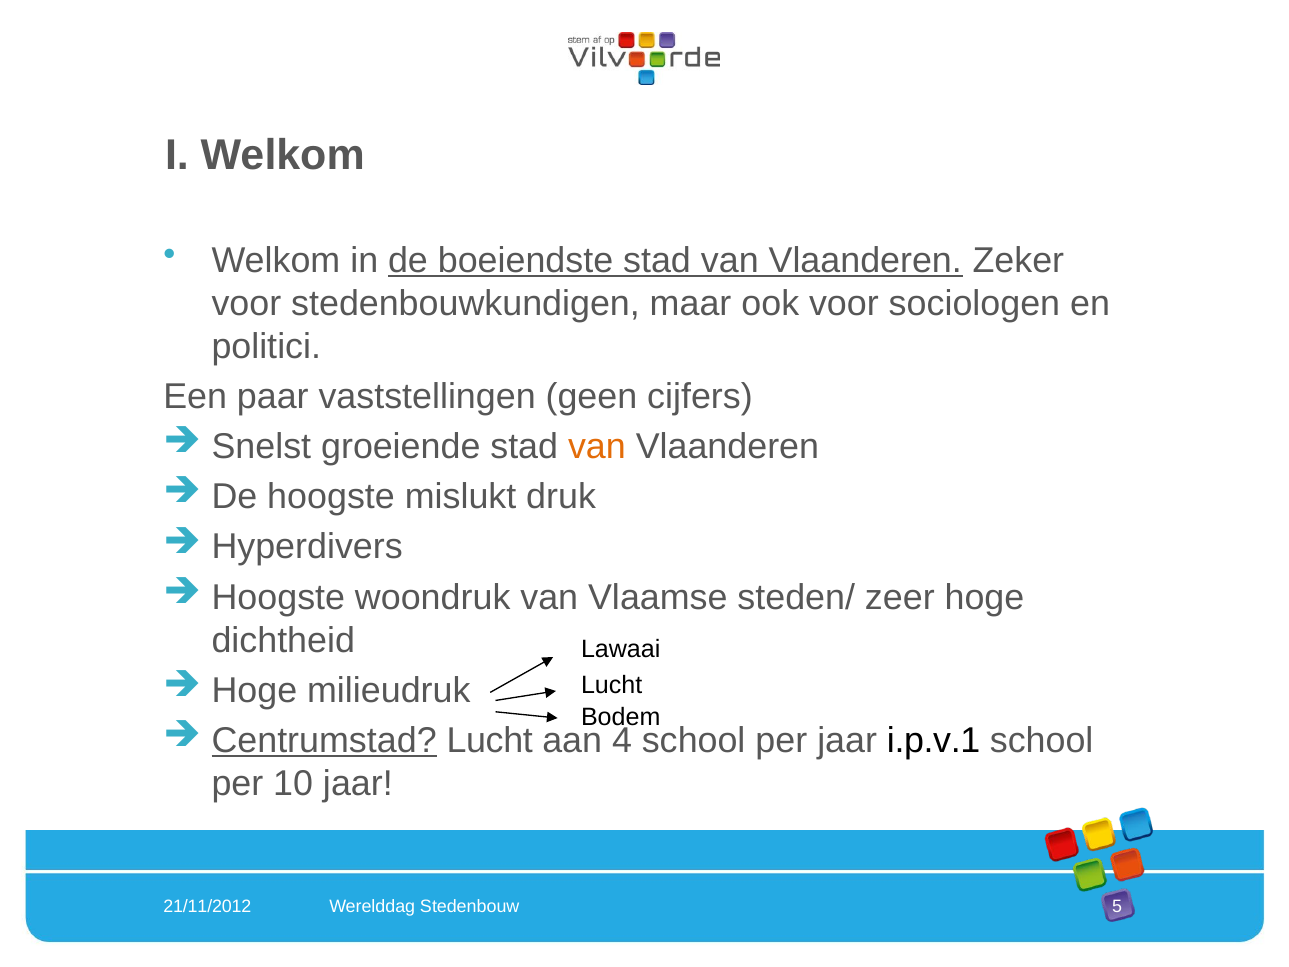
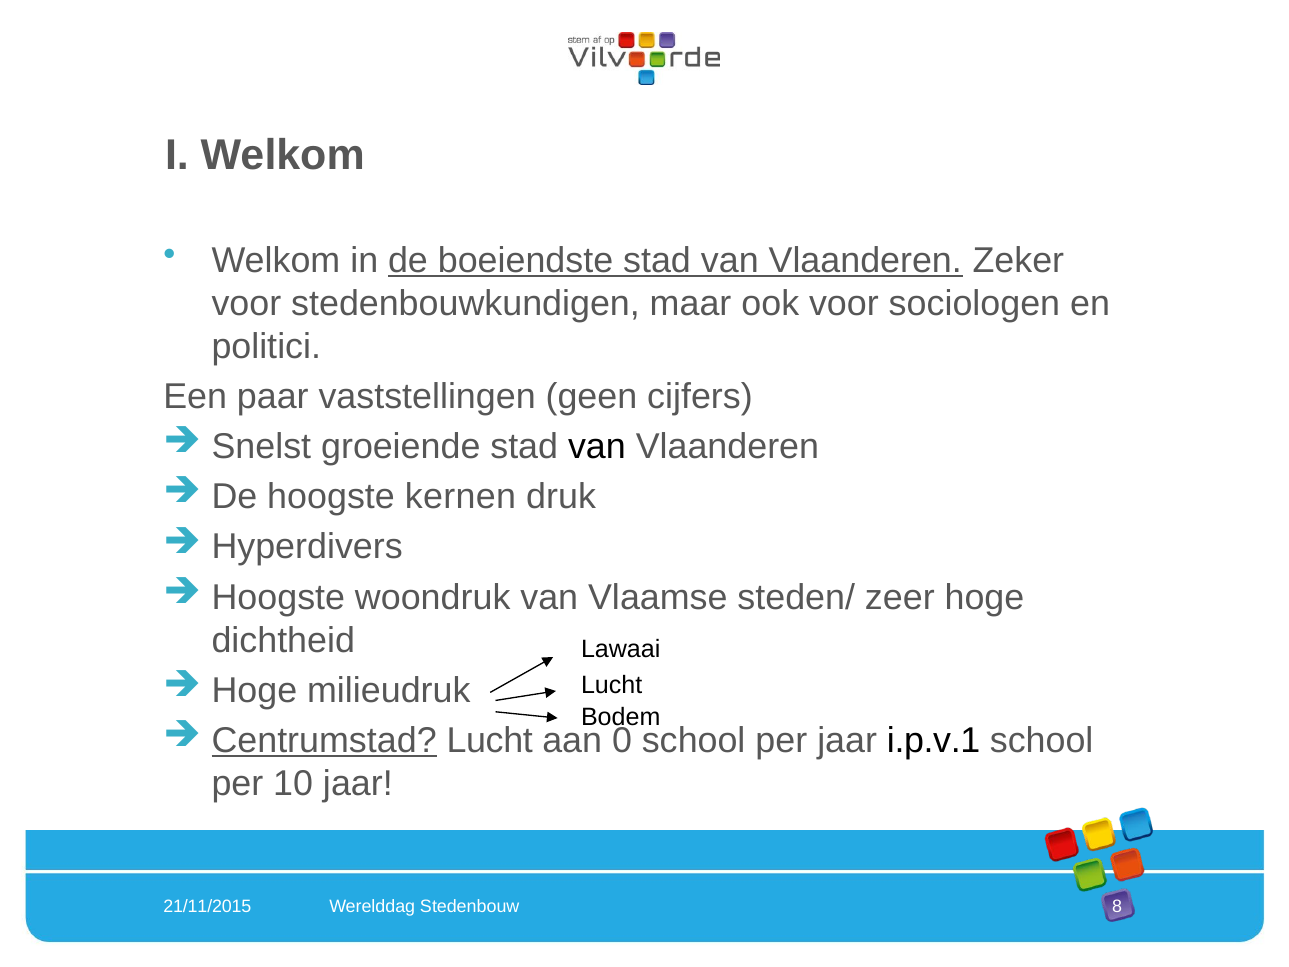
van colour: orange -> black (597, 447)
mislukt: mislukt -> kernen (460, 497)
4: 4 -> 0 (622, 740)
21/11/2012: 21/11/2012 -> 21/11/2015 (207, 906)
5: 5 -> 8 (1117, 906)
